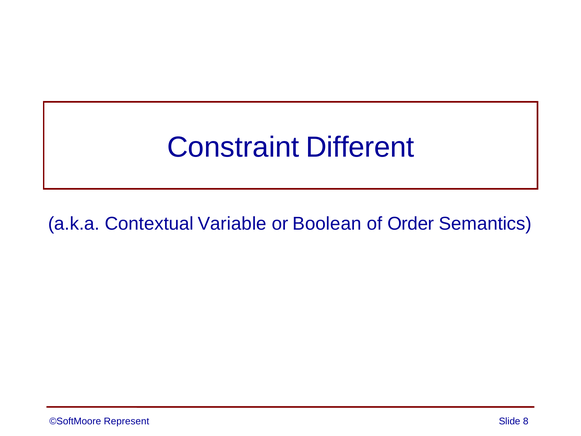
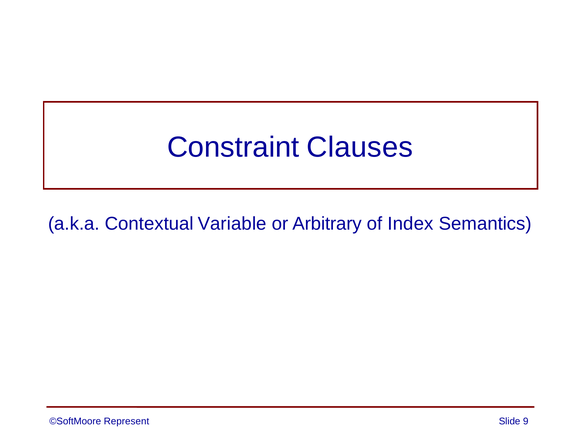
Different: Different -> Clauses (360, 147)
Boolean: Boolean -> Arbitrary (327, 224)
Order: Order -> Index (411, 224)
8: 8 -> 9 (526, 421)
